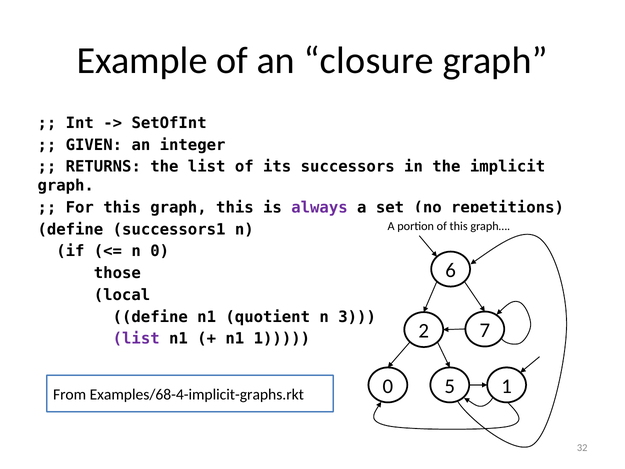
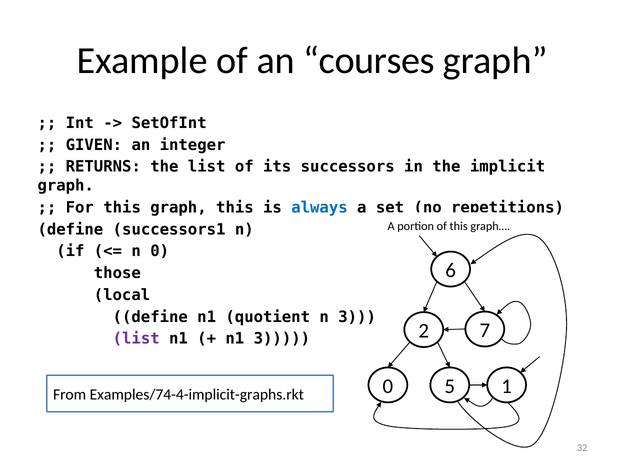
closure: closure -> courses (369, 61)
always colour: purple -> blue (319, 207)
n1 1: 1 -> 3 (282, 339)
Examples/68-4-implicit-graphs.rkt: Examples/68-4-implicit-graphs.rkt -> Examples/74-4-implicit-graphs.rkt (197, 394)
